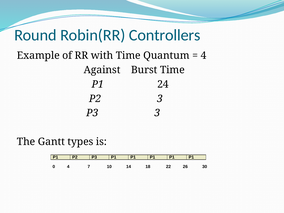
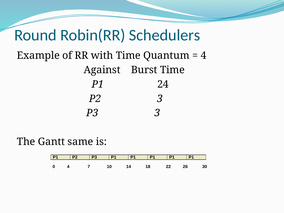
Controllers: Controllers -> Schedulers (165, 35)
types: types -> same (80, 142)
